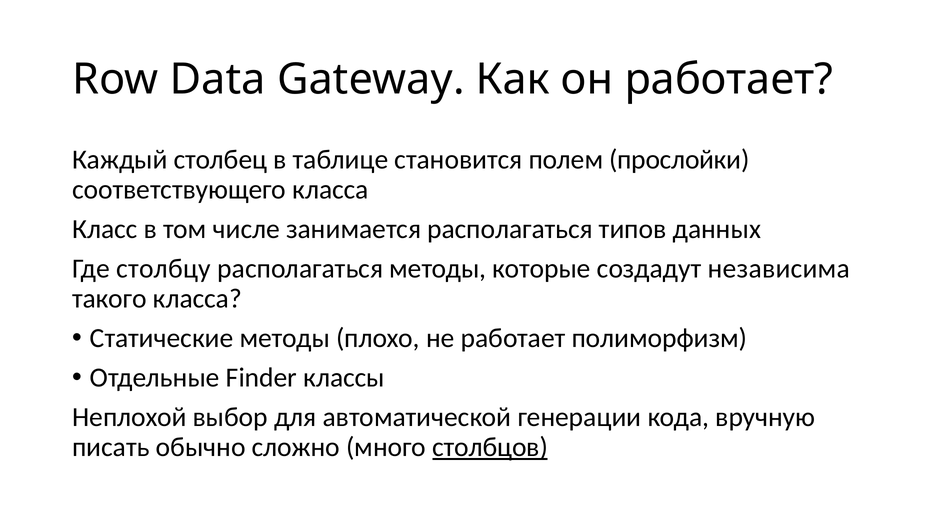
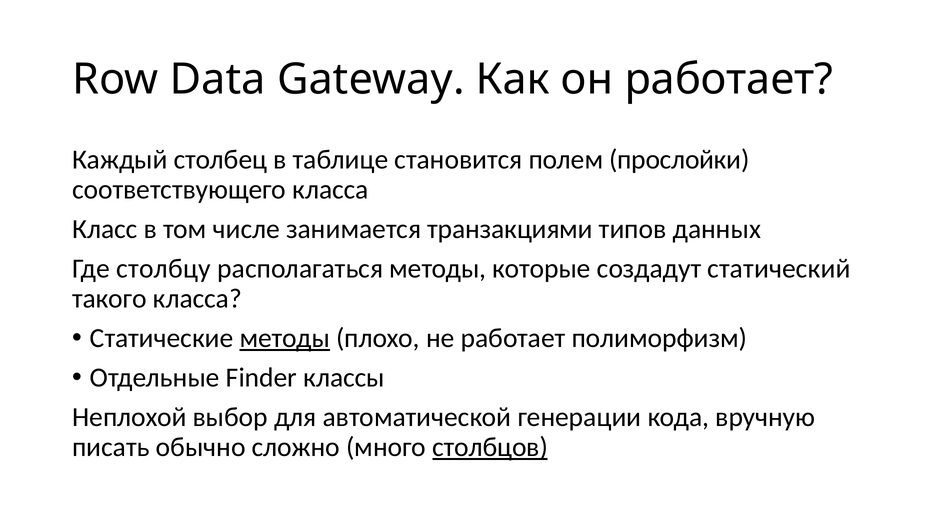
занимается располагаться: располагаться -> транзакциями (510, 229)
независима: независима -> статический (779, 269)
методы underline: none -> present (285, 338)
